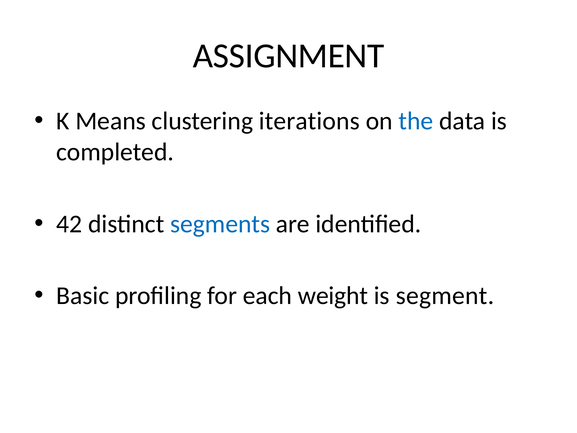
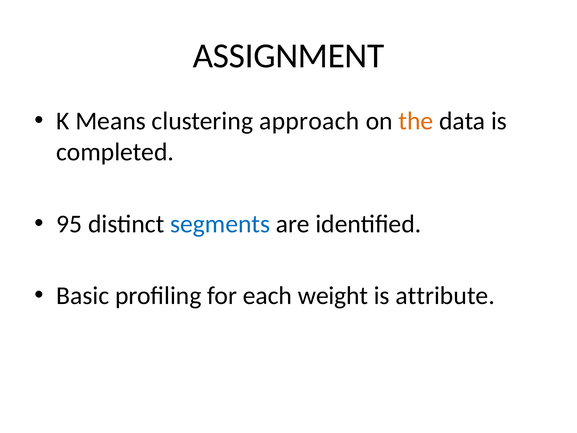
iterations: iterations -> approach (309, 121)
the colour: blue -> orange (416, 121)
42: 42 -> 95 (69, 224)
segment: segment -> attribute (445, 296)
